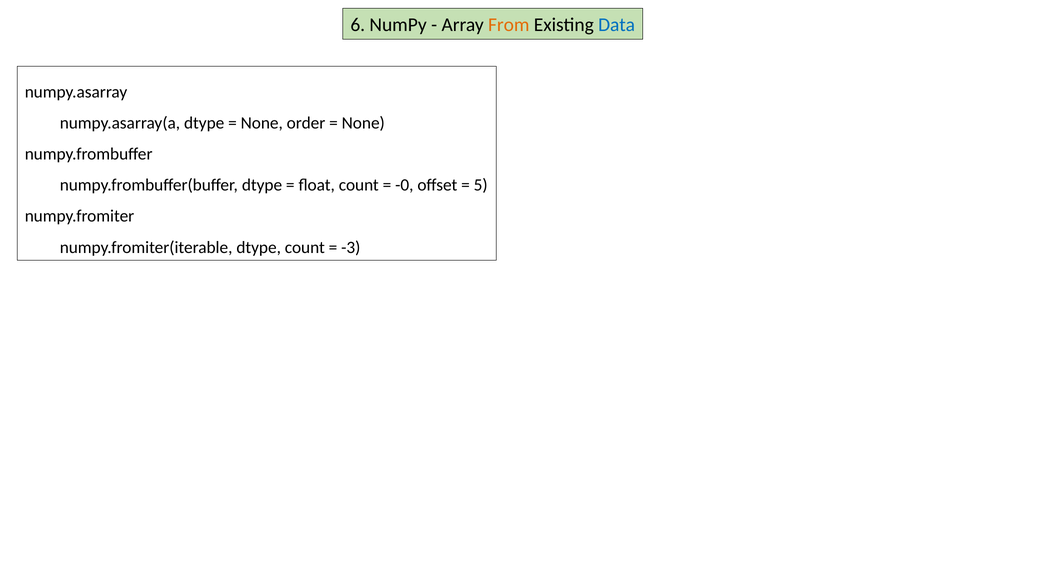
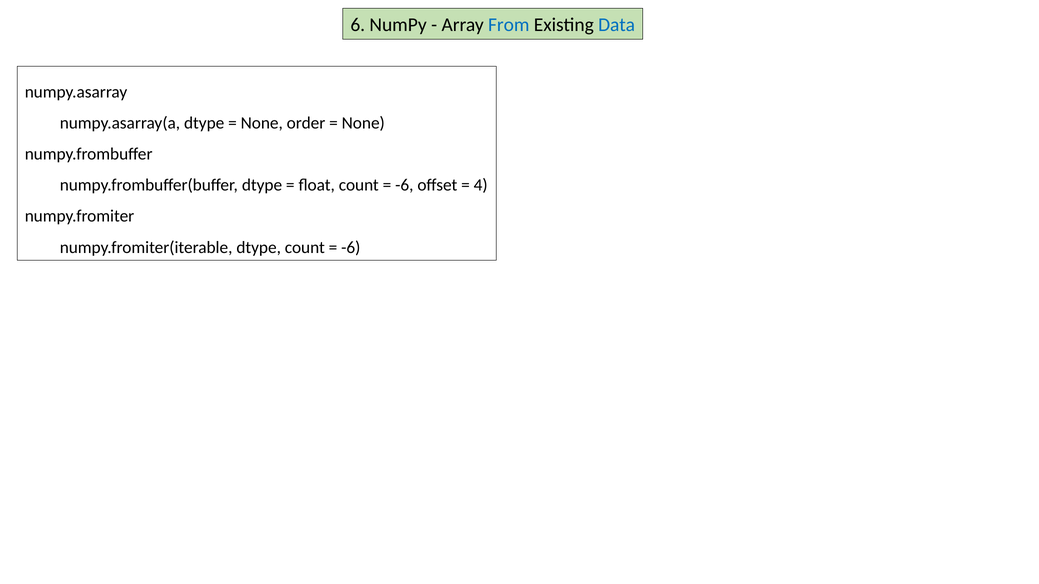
From colour: orange -> blue (509, 25)
-0: -0 -> -6 (404, 185)
5: 5 -> 4 (481, 185)
-3: -3 -> -6 (351, 248)
